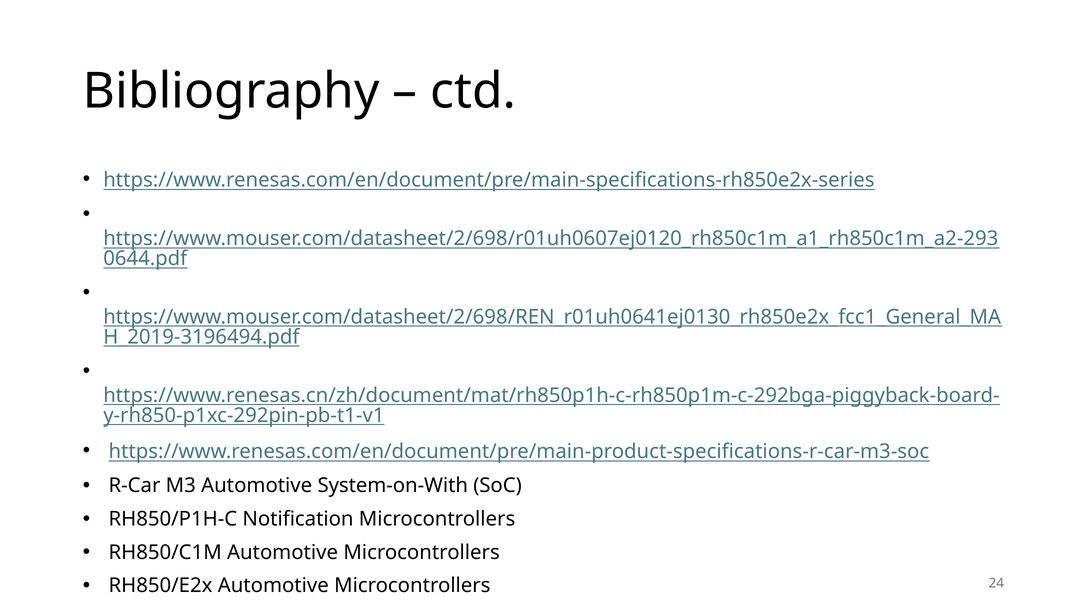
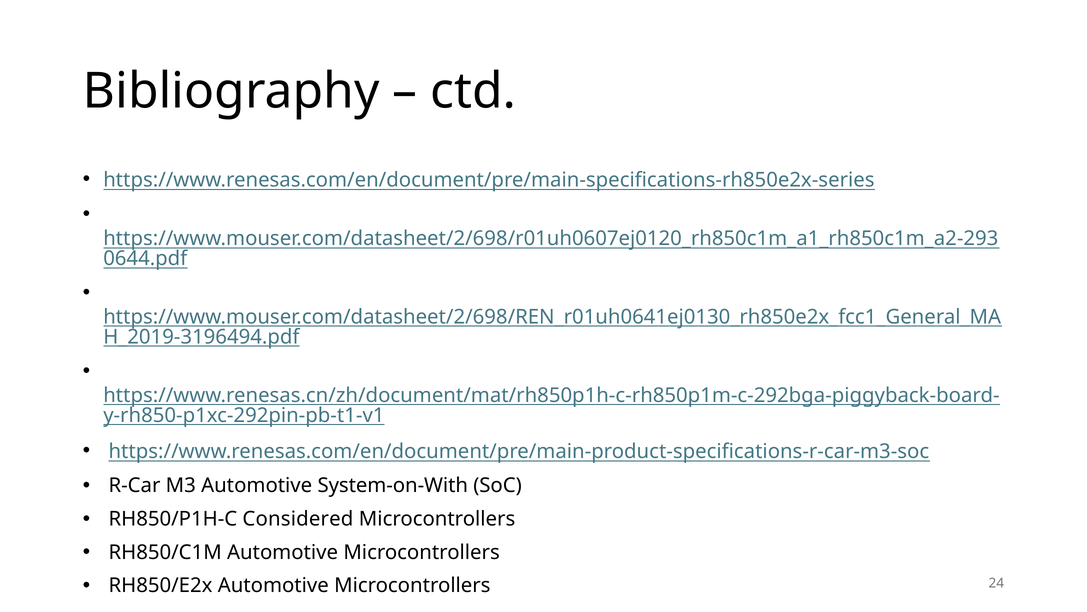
Notification: Notification -> Considered (298, 519)
